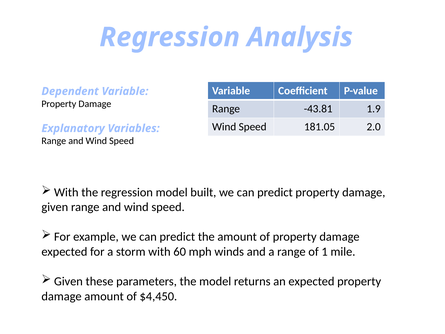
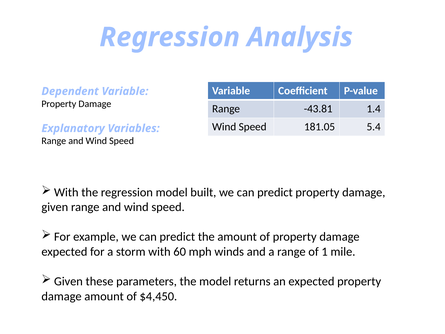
1.9: 1.9 -> 1.4 (374, 109)
2.0: 2.0 -> 5.4 (374, 127)
